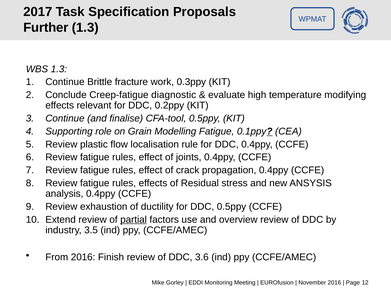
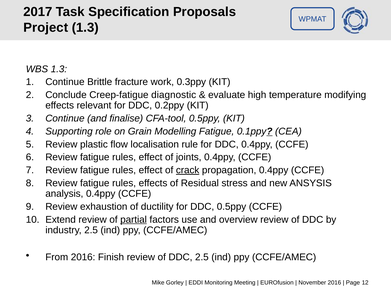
Further: Further -> Project (46, 27)
crack underline: none -> present (188, 170)
industry 3.5: 3.5 -> 2.5 (91, 230)
DDC 3.6: 3.6 -> 2.5 (202, 257)
